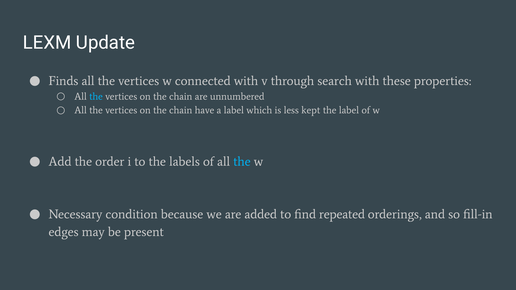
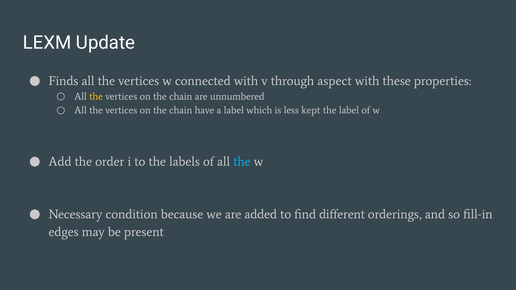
search: search -> aspect (335, 81)
the colour: light blue -> yellow (96, 97)
repeated: repeated -> different (342, 214)
